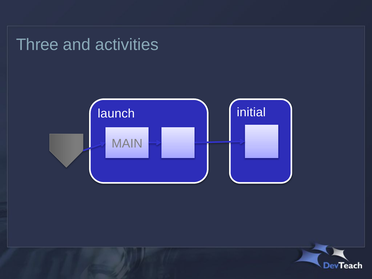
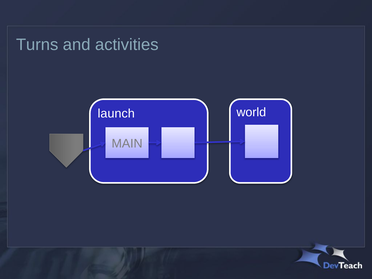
Three: Three -> Turns (37, 45)
initial: initial -> world (251, 112)
